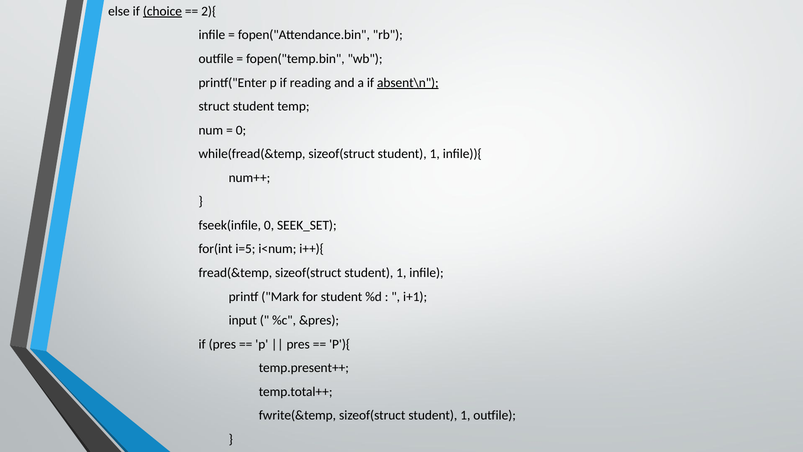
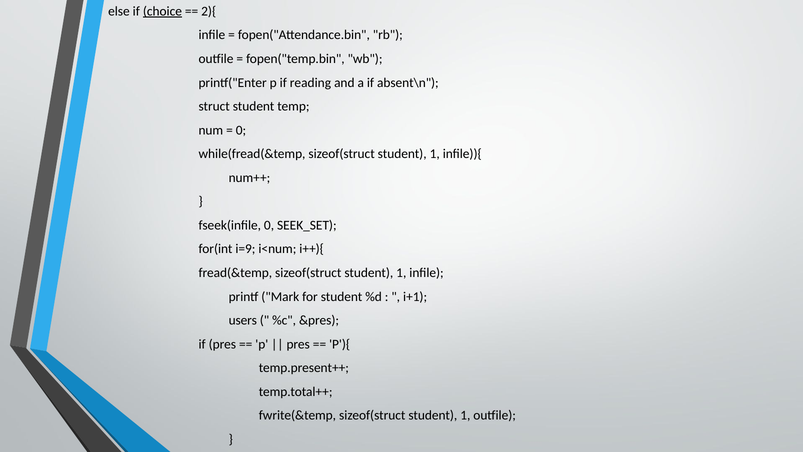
absent\n underline: present -> none (408, 83)
i=5: i=5 -> i=9 (245, 249)
input: input -> users (243, 320)
